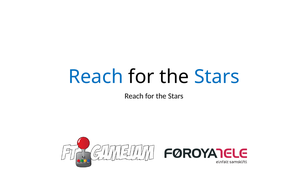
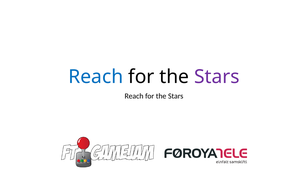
Stars colour: blue -> purple (217, 77)
